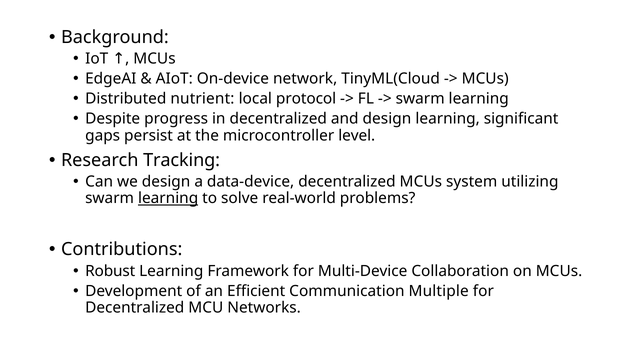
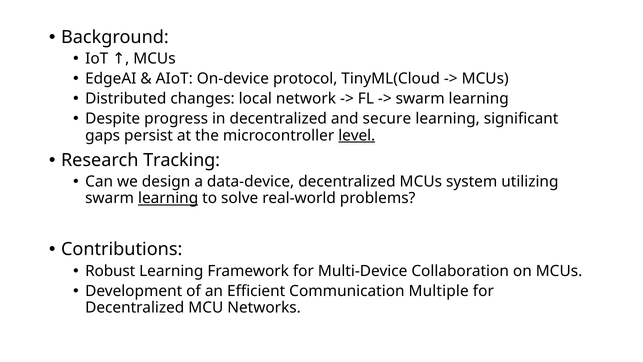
network: network -> protocol (305, 79)
nutrient: nutrient -> changes (203, 99)
protocol: protocol -> network (306, 99)
and design: design -> secure (387, 119)
level underline: none -> present (357, 135)
